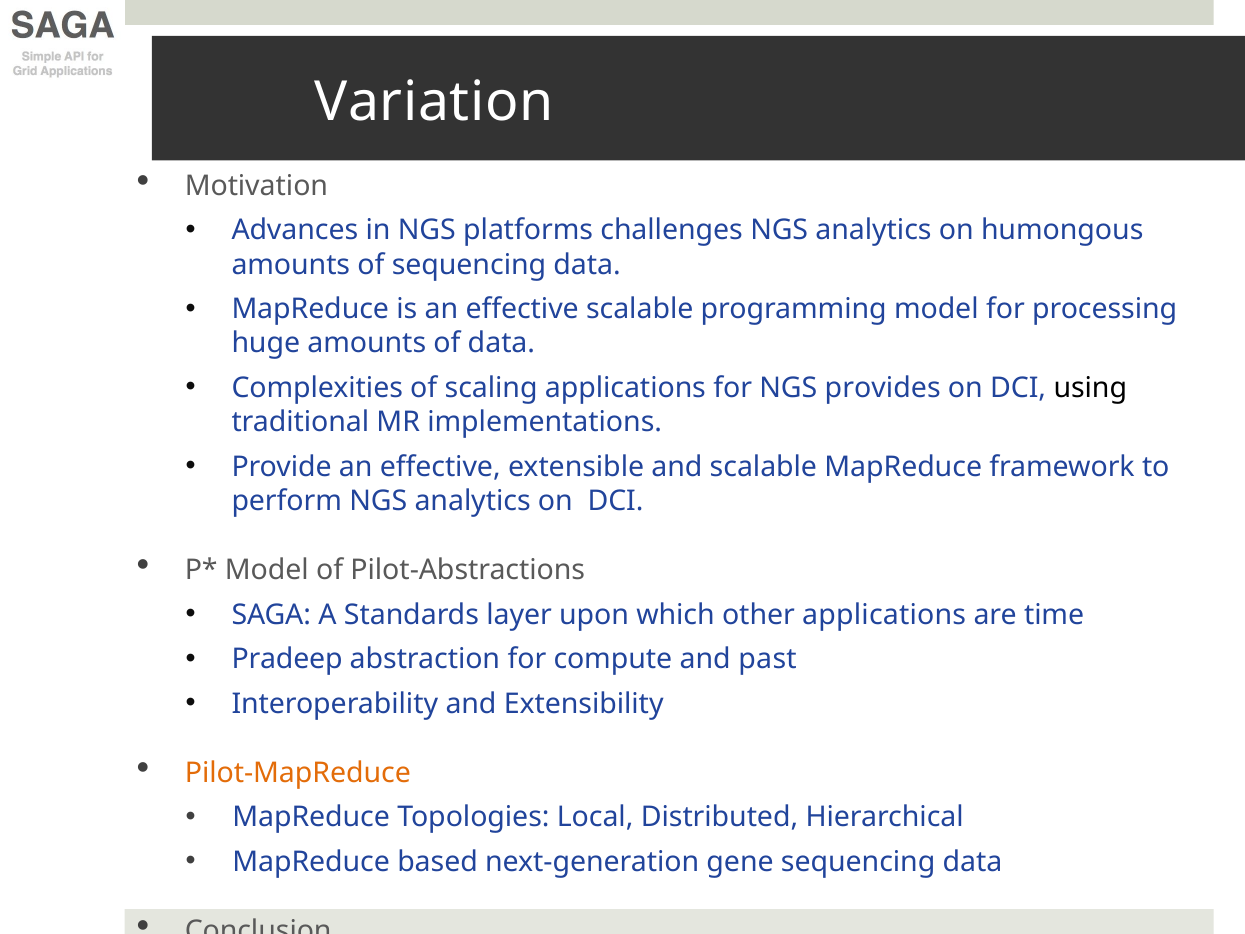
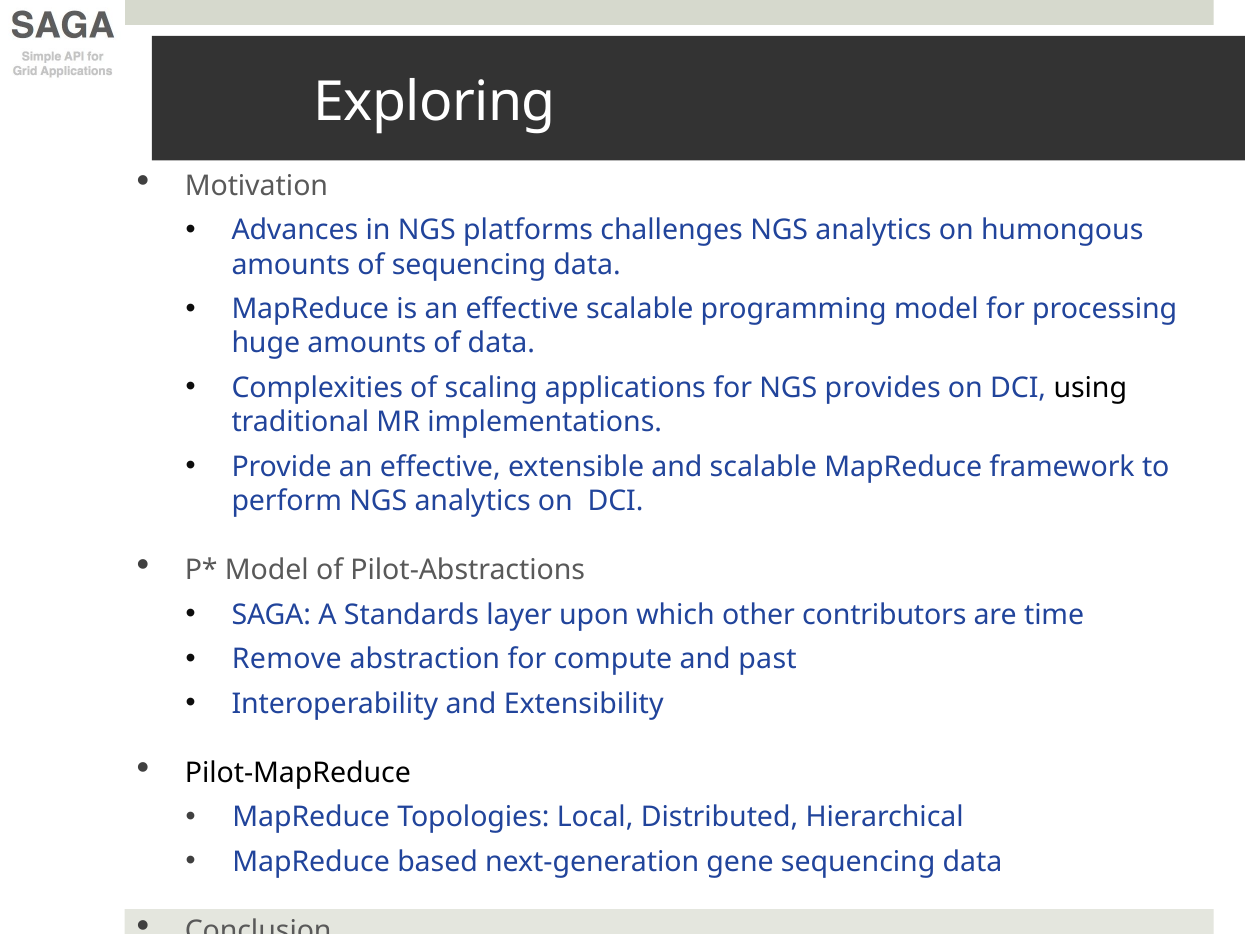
Variation: Variation -> Exploring (435, 102)
other applications: applications -> contributors (884, 614)
Pradeep: Pradeep -> Remove (287, 659)
Pilot-MapReduce colour: orange -> black (298, 772)
